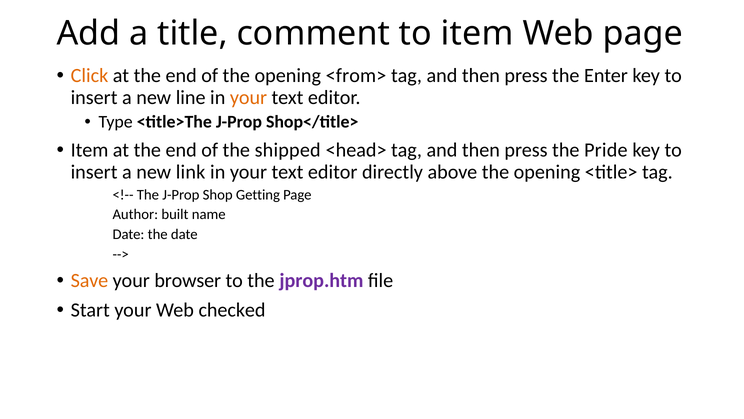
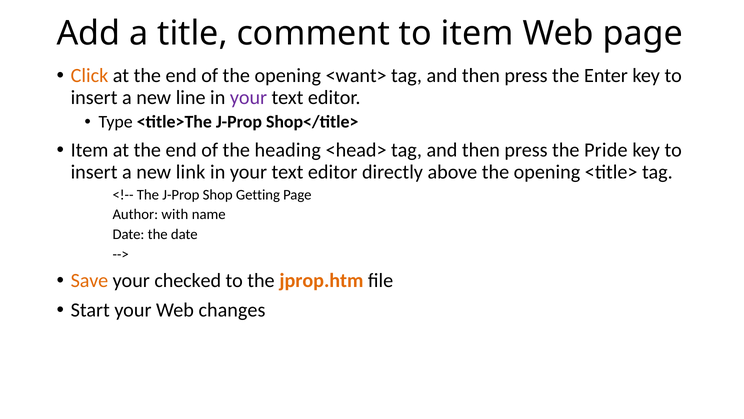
<from>: <from> -> <want> (356, 76)
your colour: orange -> purple (248, 97)
shipped: shipped -> heading (288, 150)
built: built -> with (175, 214)
browser: browser -> checked (188, 280)
jprop.htm colour: purple -> orange (321, 280)
checked: checked -> changes (232, 310)
